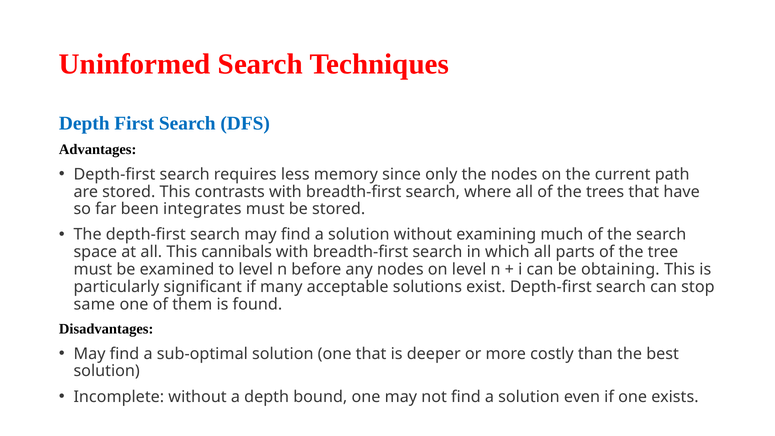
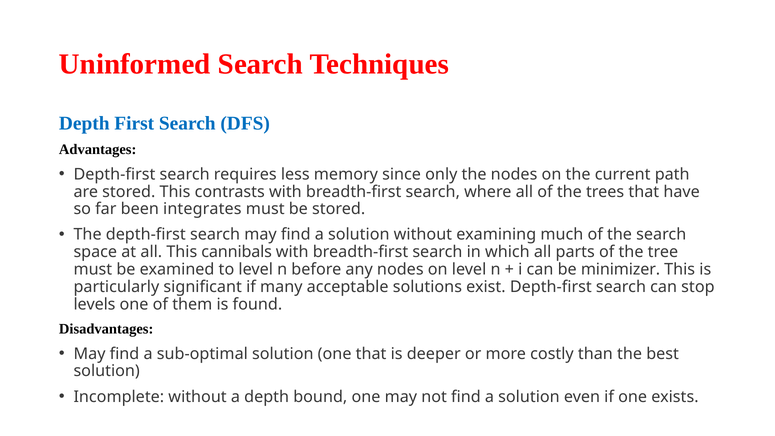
obtaining: obtaining -> minimizer (621, 270)
same: same -> levels (94, 304)
